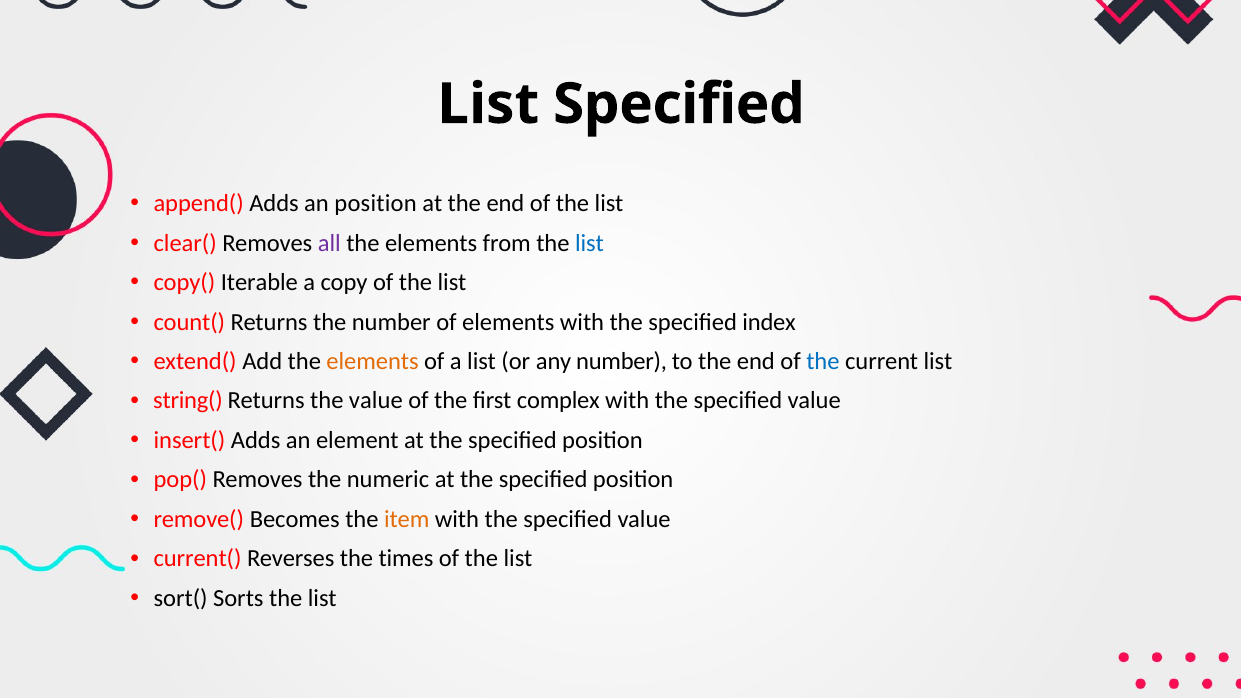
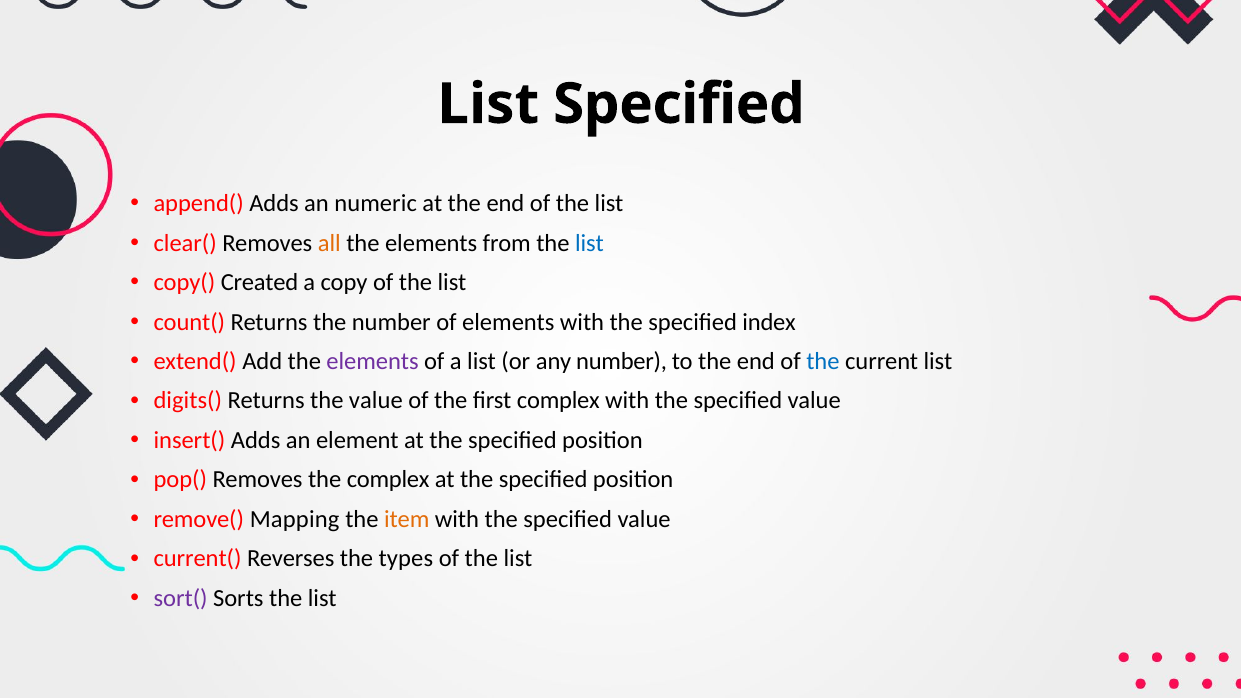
an position: position -> numeric (376, 204)
all colour: purple -> orange (329, 243)
Iterable: Iterable -> Created (259, 283)
elements colour: orange -> purple (373, 361)
string(: string( -> digits( (188, 401)
the numeric: numeric -> complex (388, 480)
Becomes: Becomes -> Mapping (295, 519)
times: times -> types (406, 559)
sort( colour: black -> purple (181, 598)
